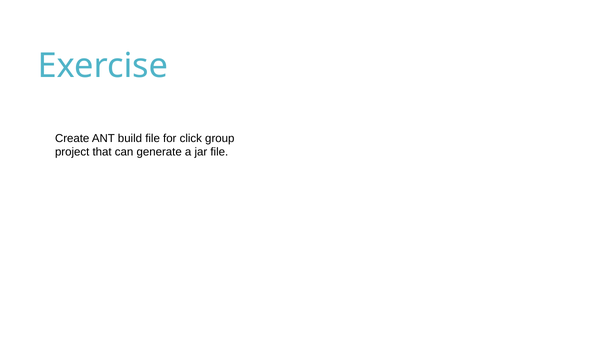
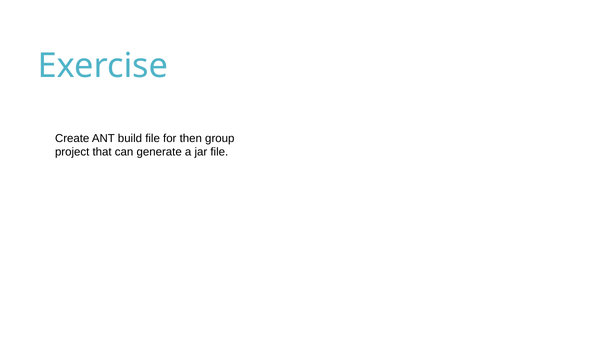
click: click -> then (191, 138)
